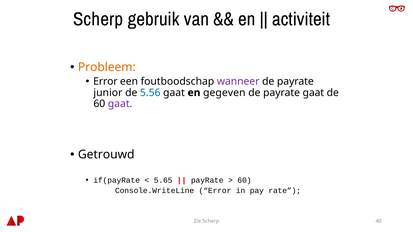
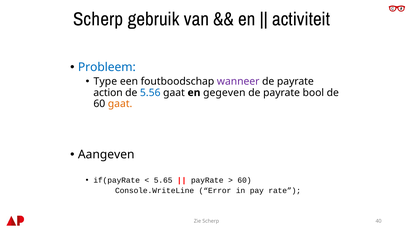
Probleem colour: orange -> blue (107, 67)
Error: Error -> Type (105, 82)
junior: junior -> action (108, 93)
payrate gaat: gaat -> bool (313, 93)
gaat colour: purple -> orange (120, 104)
Getrouwd: Getrouwd -> Aangeven (106, 155)
